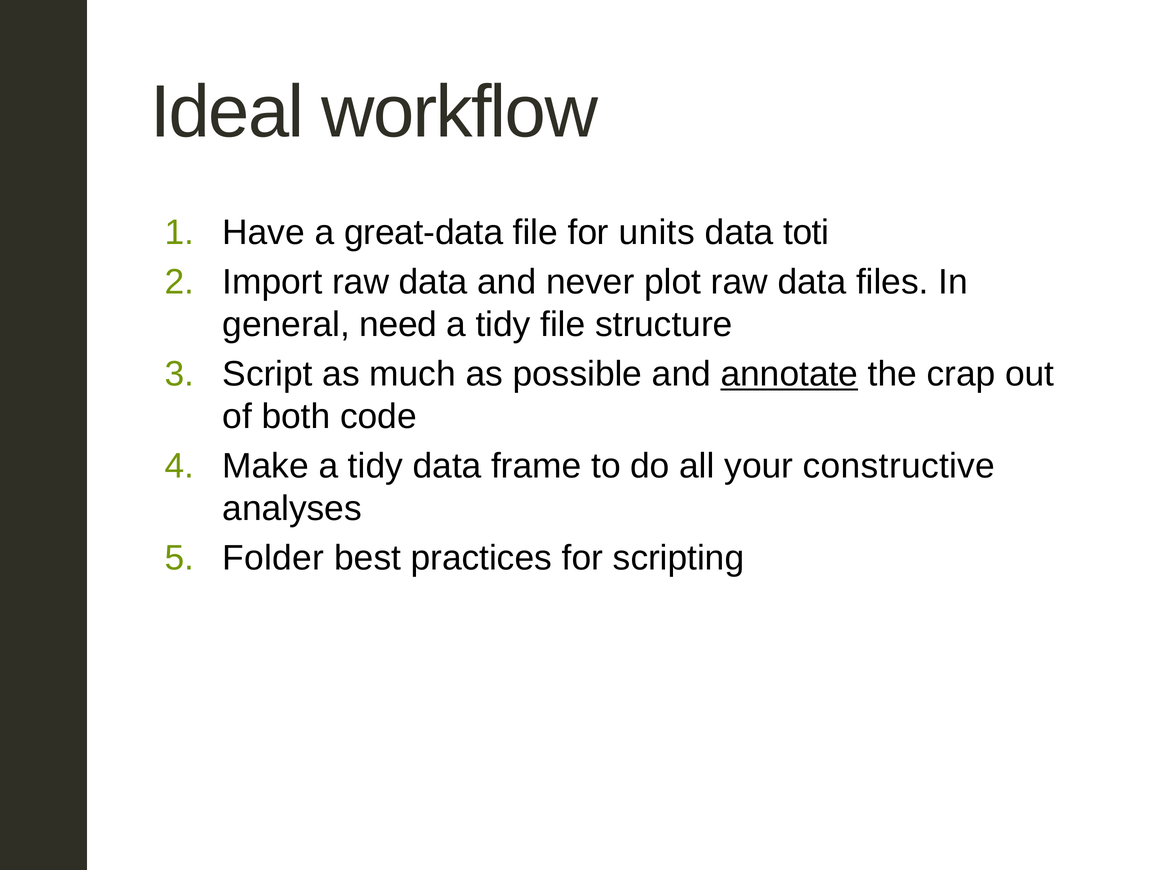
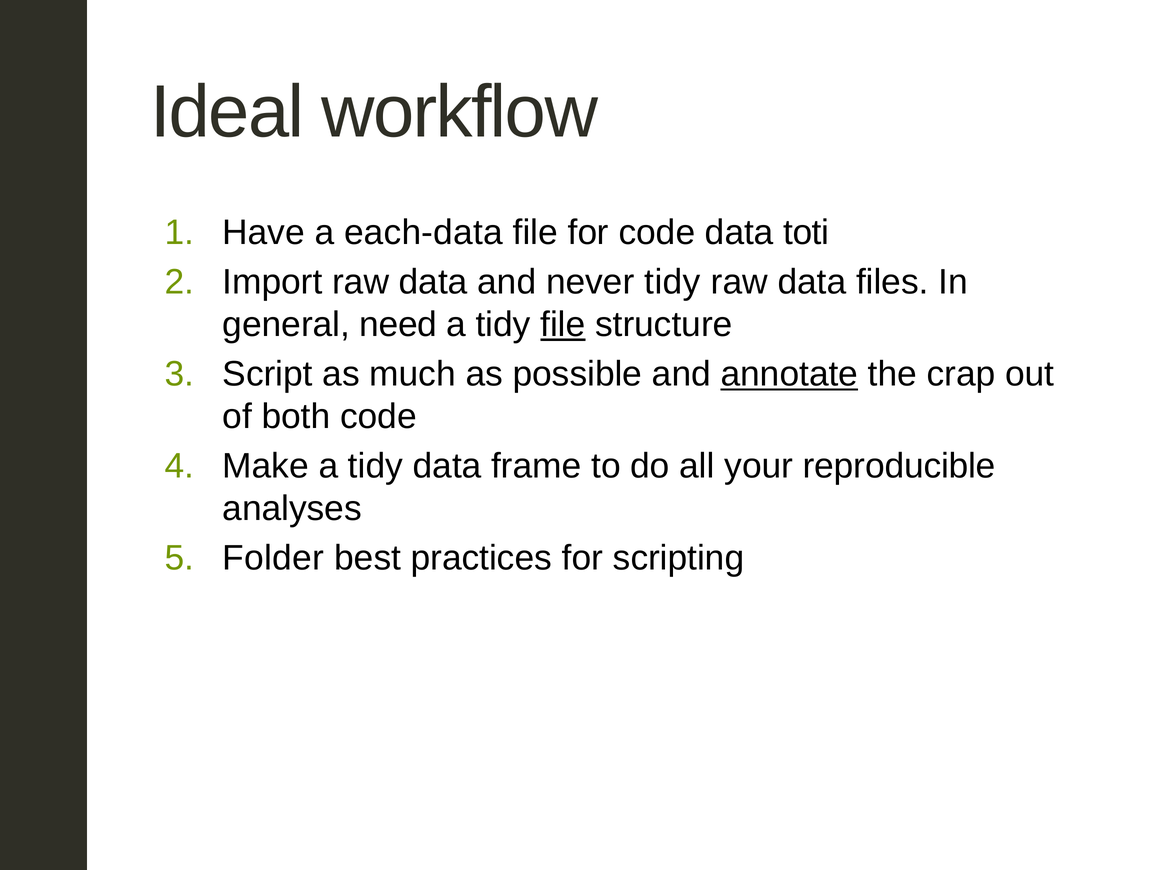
great-data: great-data -> each-data (423, 232)
for units: units -> code (657, 232)
never plot: plot -> tidy (672, 282)
file underline: none -> present (563, 324)
constructive: constructive -> reproducible (899, 466)
